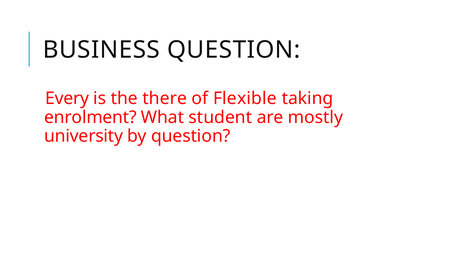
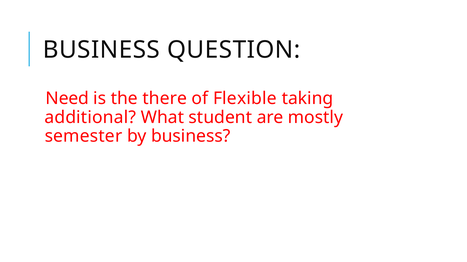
Every: Every -> Need (67, 99)
enrolment: enrolment -> additional (90, 118)
university: university -> semester (83, 136)
by question: question -> business (191, 136)
